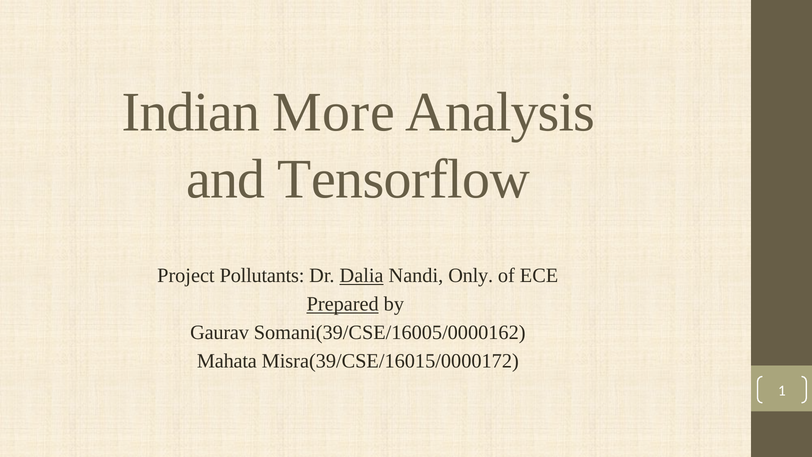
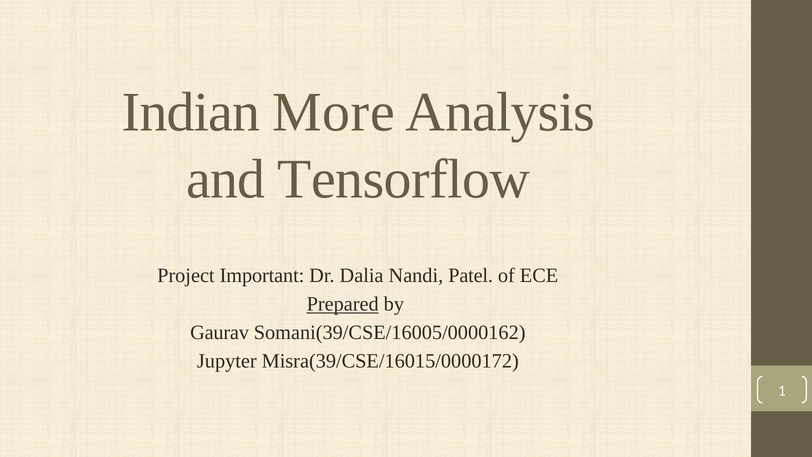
Pollutants: Pollutants -> Important (262, 276)
Dalia underline: present -> none (362, 276)
Only: Only -> Patel (471, 276)
Mahata: Mahata -> Jupyter (227, 361)
